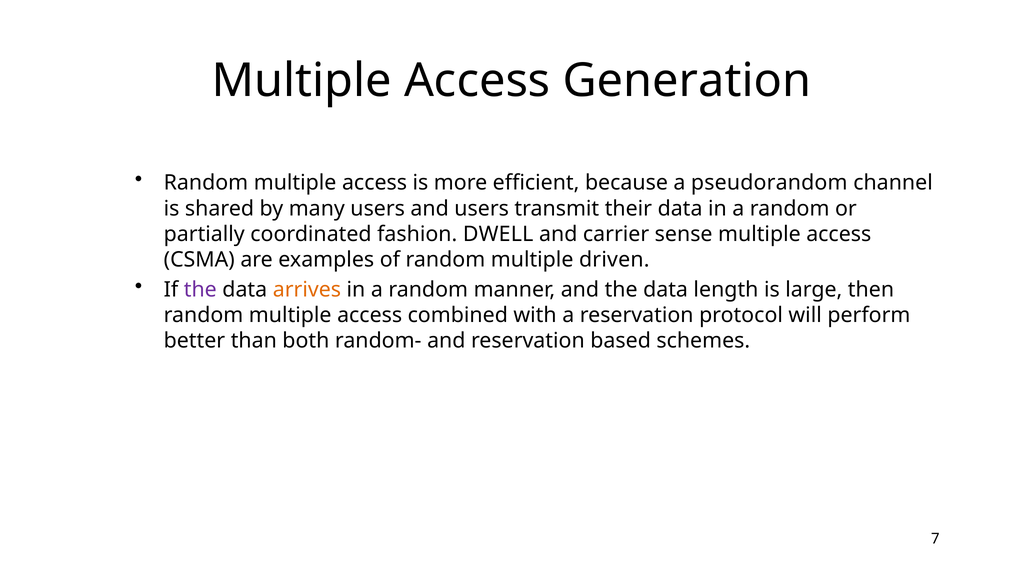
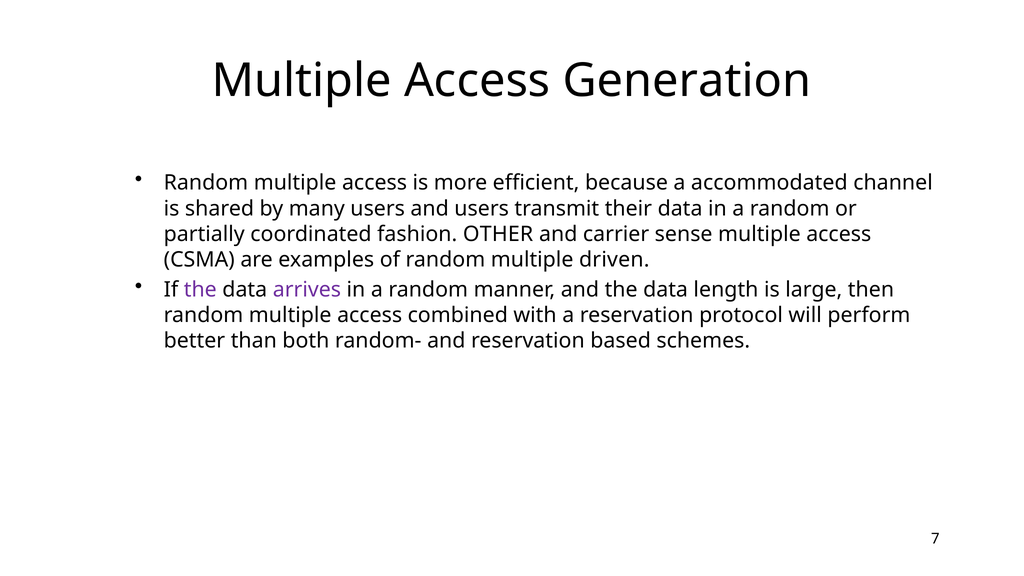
pseudorandom: pseudorandom -> accommodated (769, 183)
DWELL: DWELL -> OTHER (498, 234)
arrives colour: orange -> purple (307, 290)
